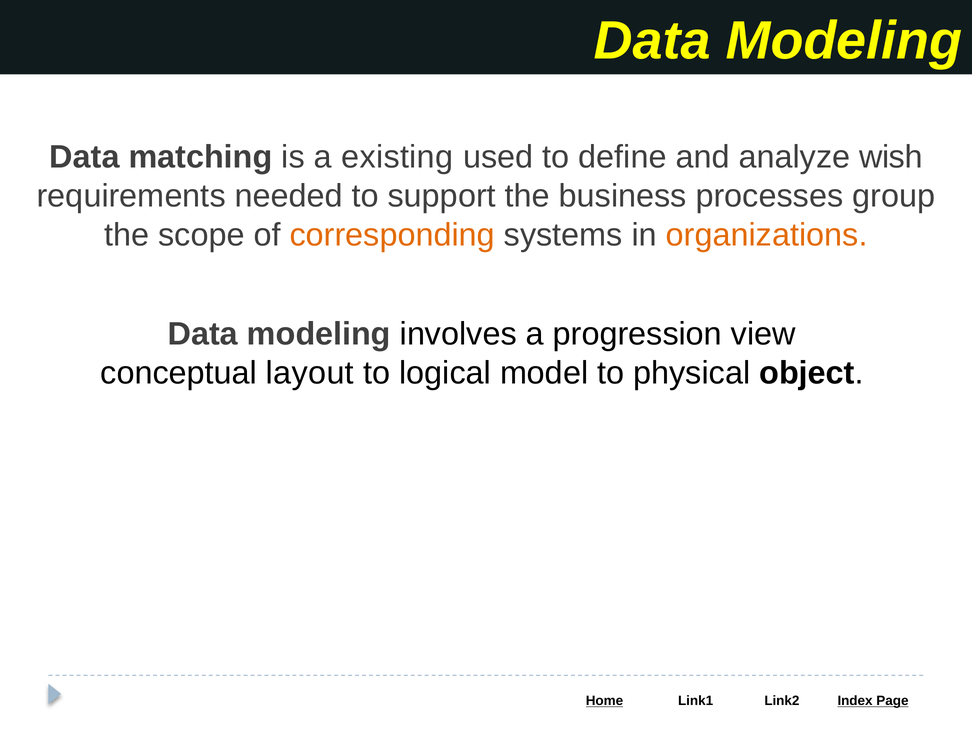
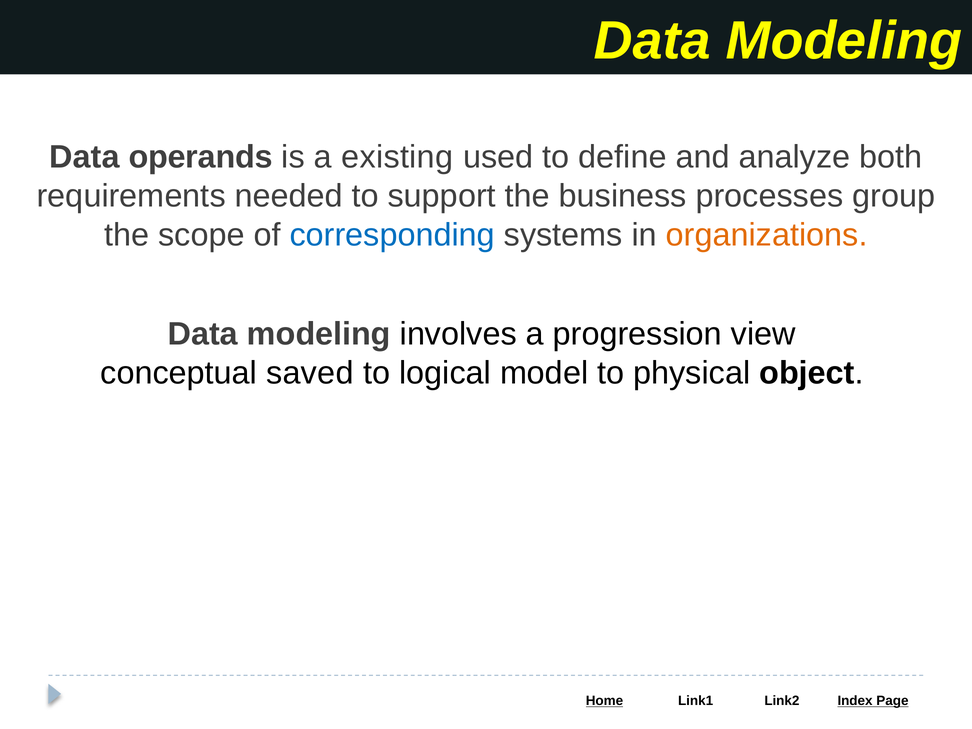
matching: matching -> operands (201, 157)
wish: wish -> both (891, 157)
corresponding colour: orange -> blue (392, 235)
layout: layout -> saved (310, 373)
